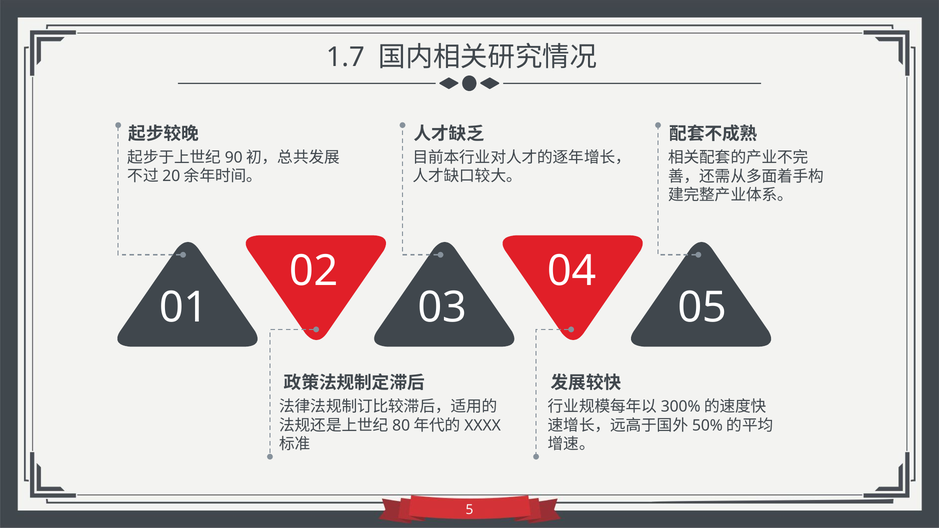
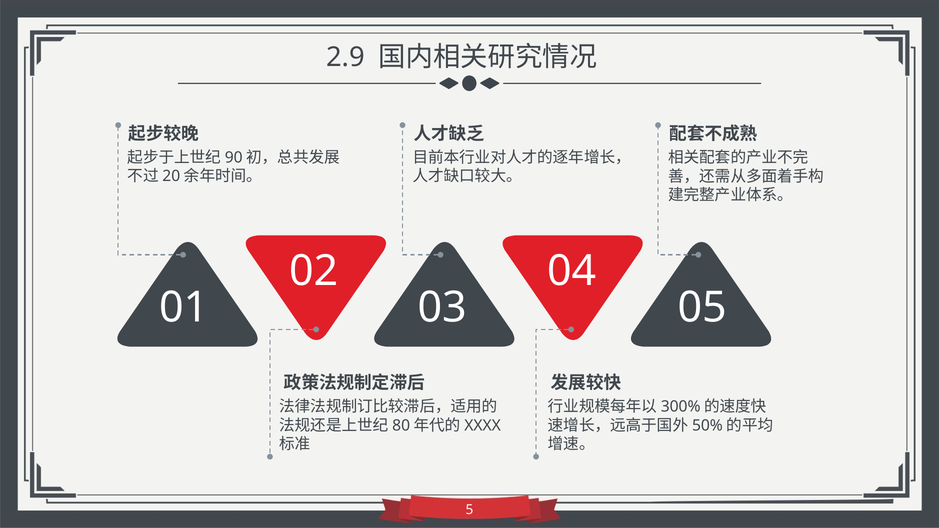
1.7: 1.7 -> 2.9 (345, 57)
